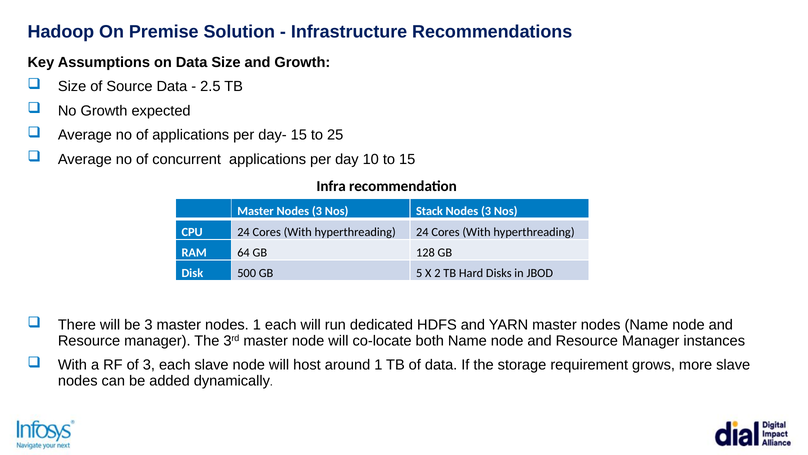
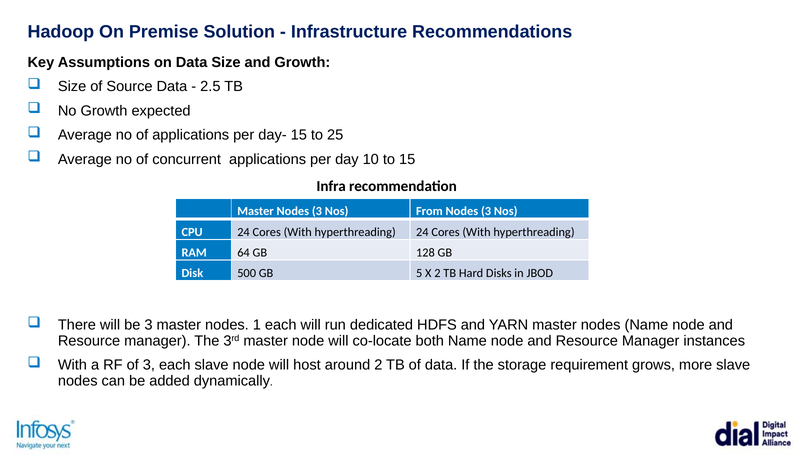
Stack: Stack -> From (429, 211)
around 1: 1 -> 2 (378, 365)
